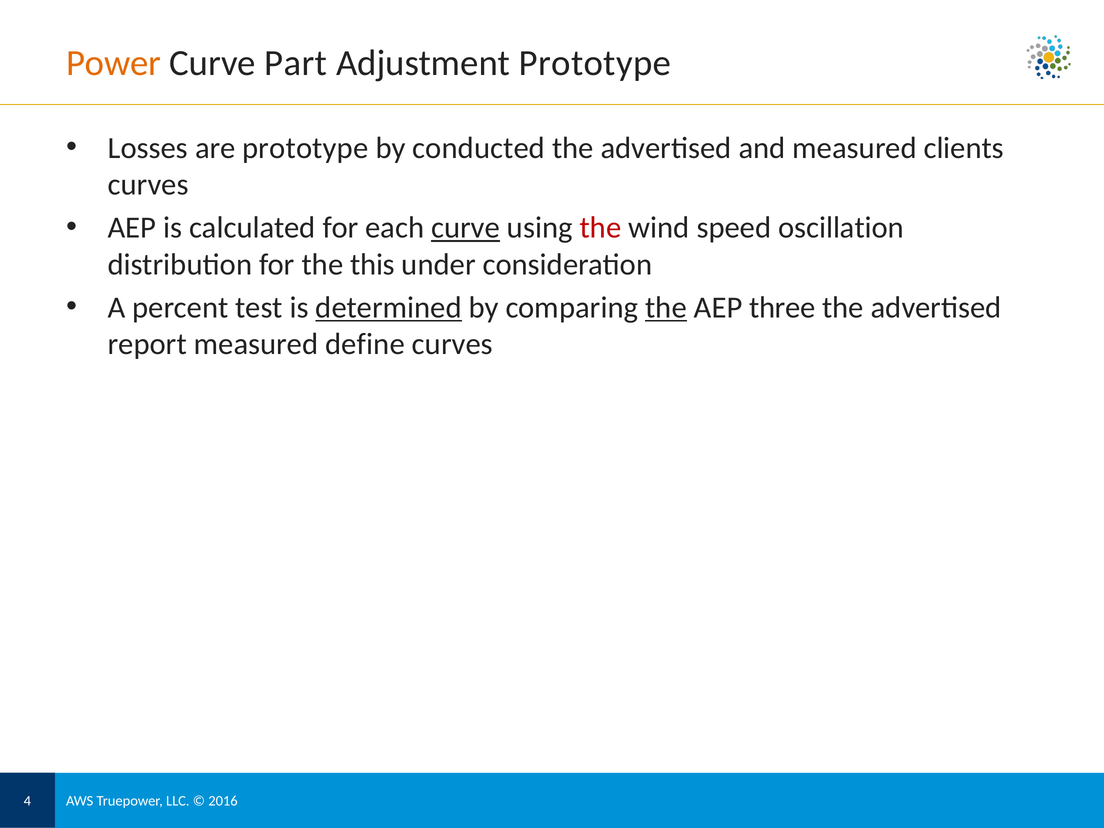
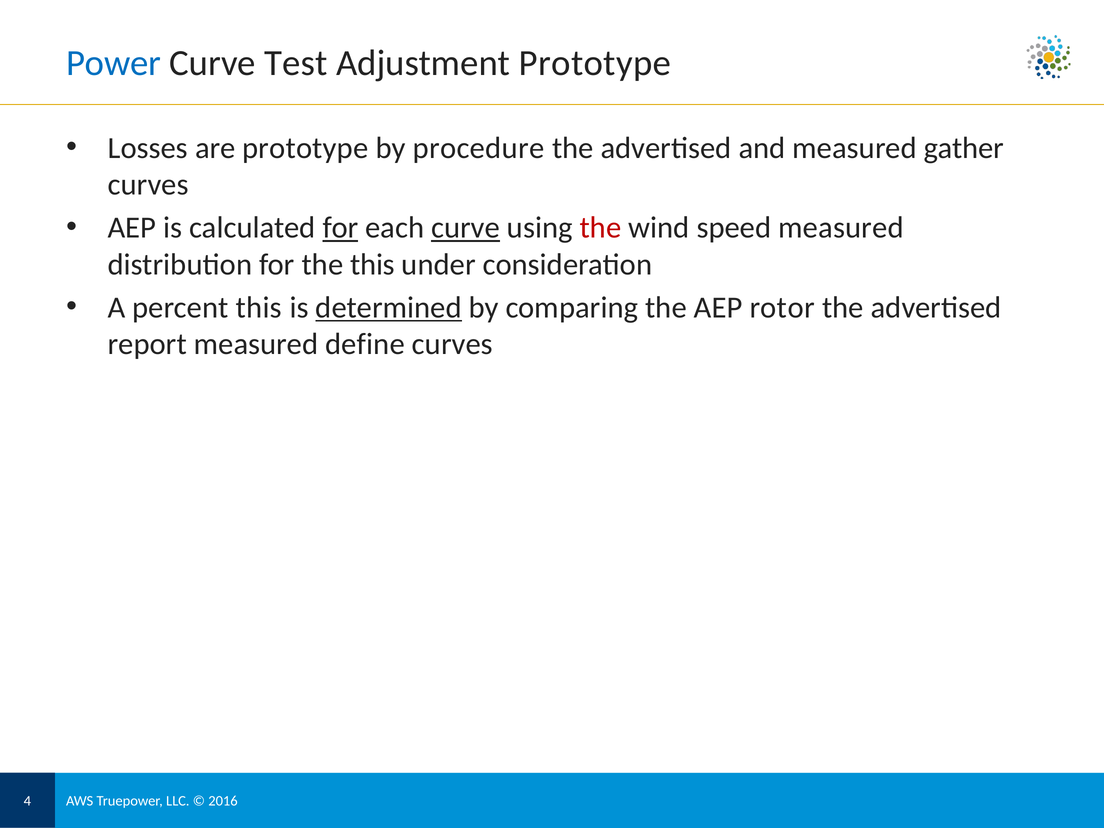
Power colour: orange -> blue (114, 63)
Part: Part -> Test (296, 63)
conducted: conducted -> procedure (479, 148)
clients: clients -> gather (964, 148)
for underline: none -> present (340, 228)
speed oscillation: oscillation -> measured (841, 228)
percent test: test -> this (259, 308)
the underline: present -> none (666, 308)
three: three -> rotor (782, 308)
